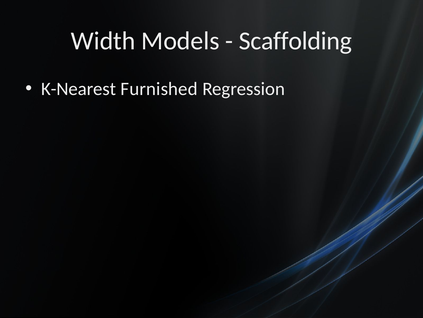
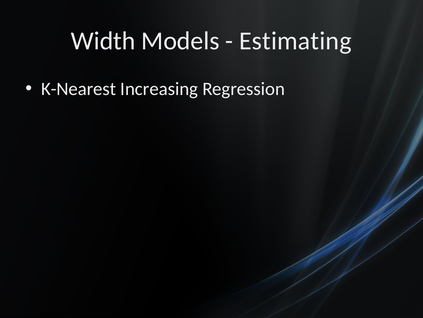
Scaffolding: Scaffolding -> Estimating (295, 41)
Furnished: Furnished -> Increasing (159, 89)
